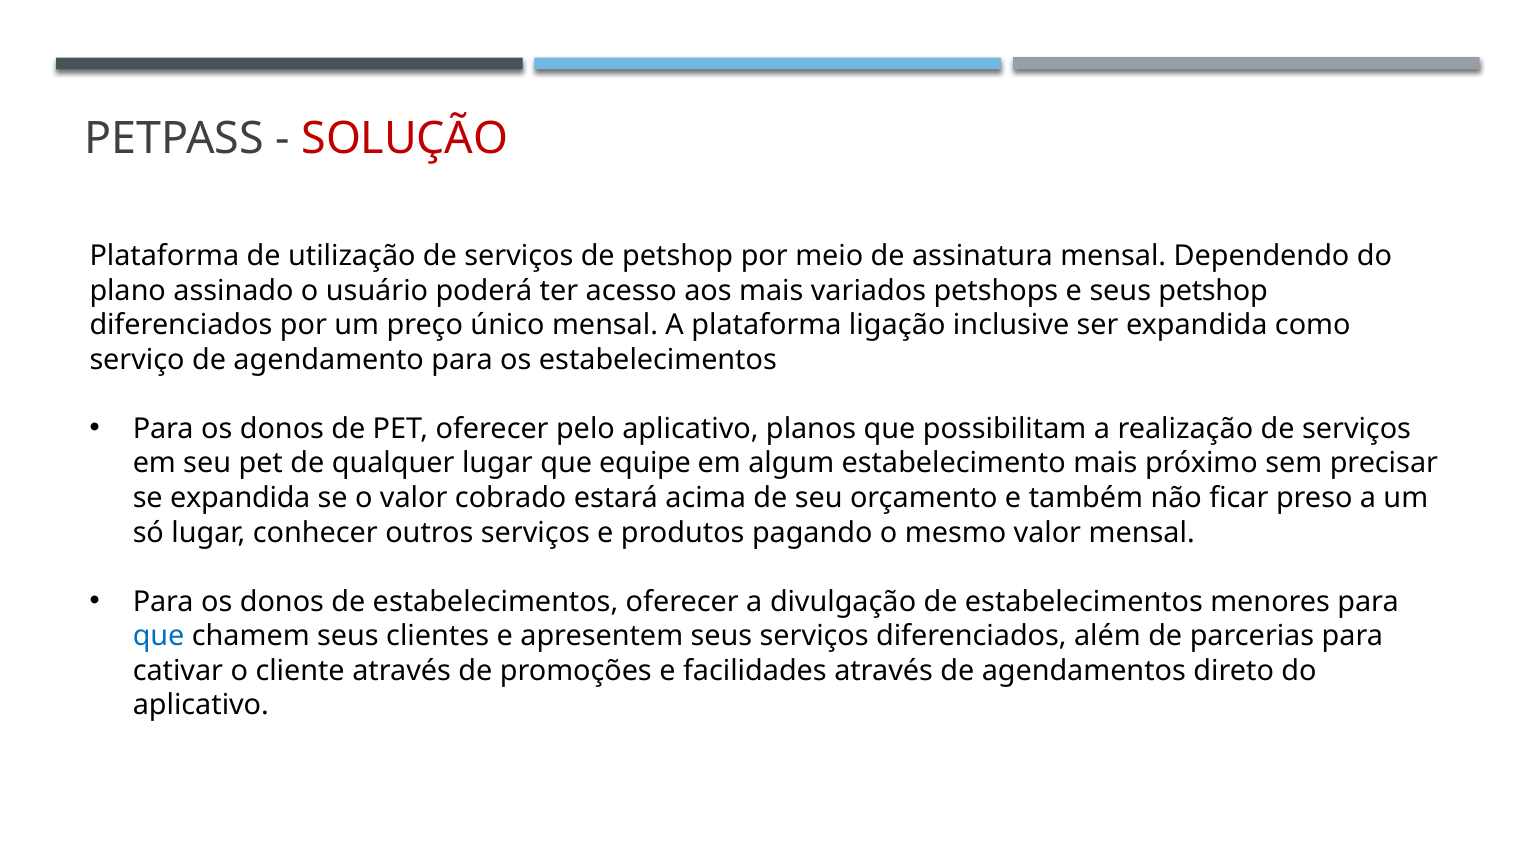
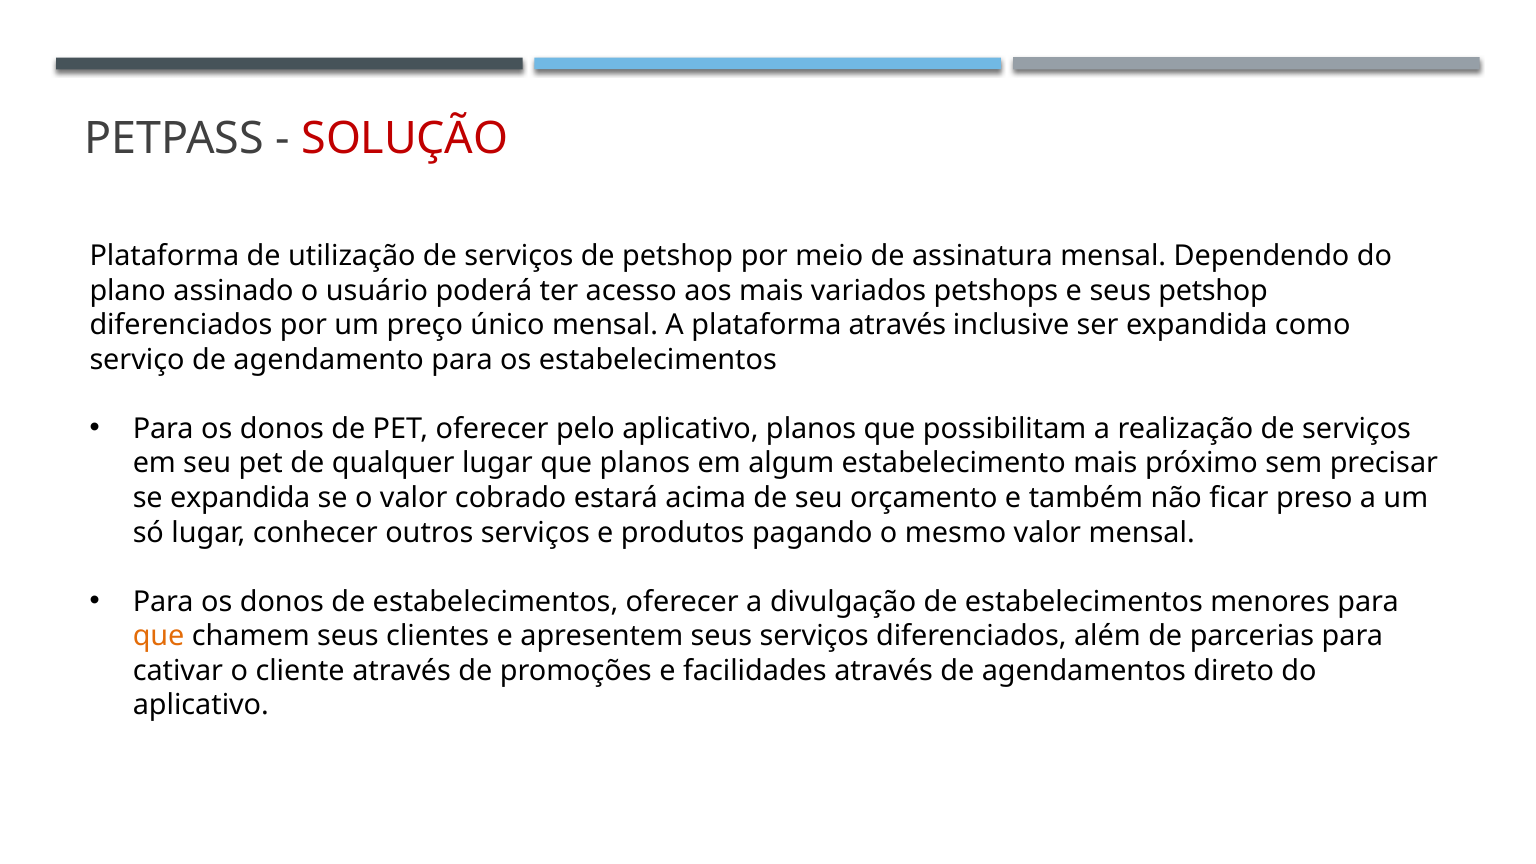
plataforma ligação: ligação -> através (897, 325)
que equipe: equipe -> planos (645, 463)
que colour: blue -> orange (159, 636)
